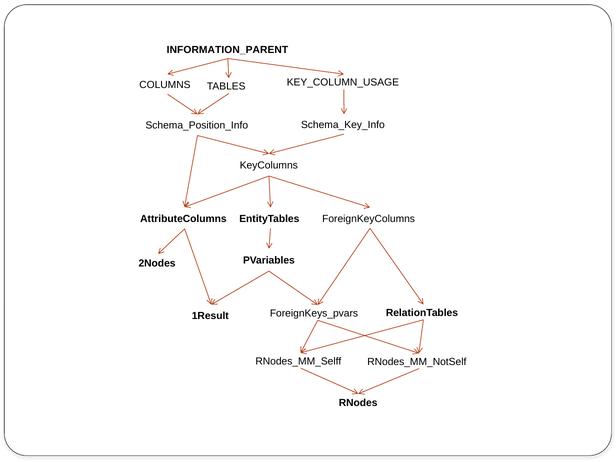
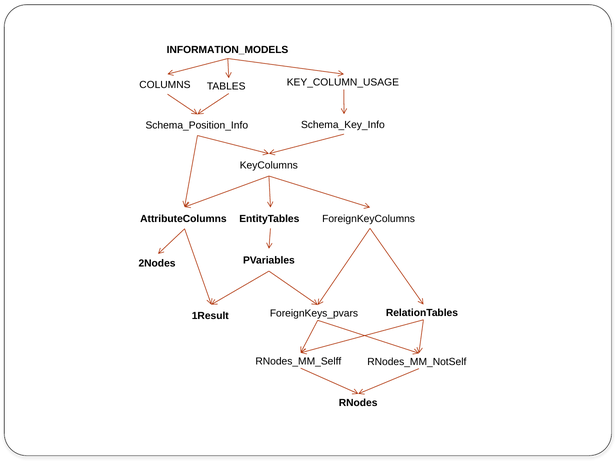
INFORMATION_PARENT: INFORMATION_PARENT -> INFORMATION_MODELS (228, 50)
